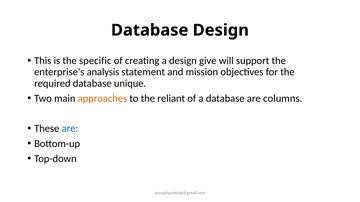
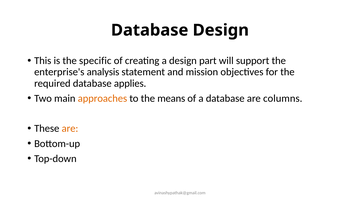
give: give -> part (208, 61)
unique: unique -> applies (130, 84)
reliant: reliant -> means (171, 99)
are colour: blue -> orange (70, 129)
